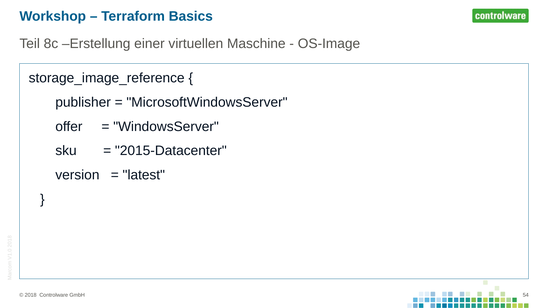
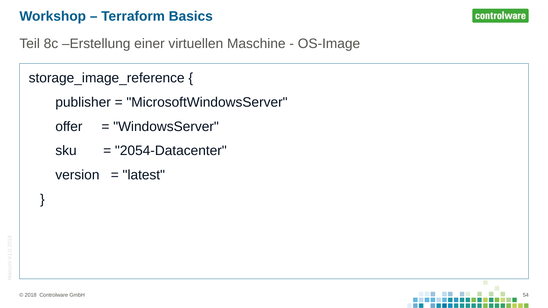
2015-Datacenter: 2015-Datacenter -> 2054-Datacenter (171, 151)
